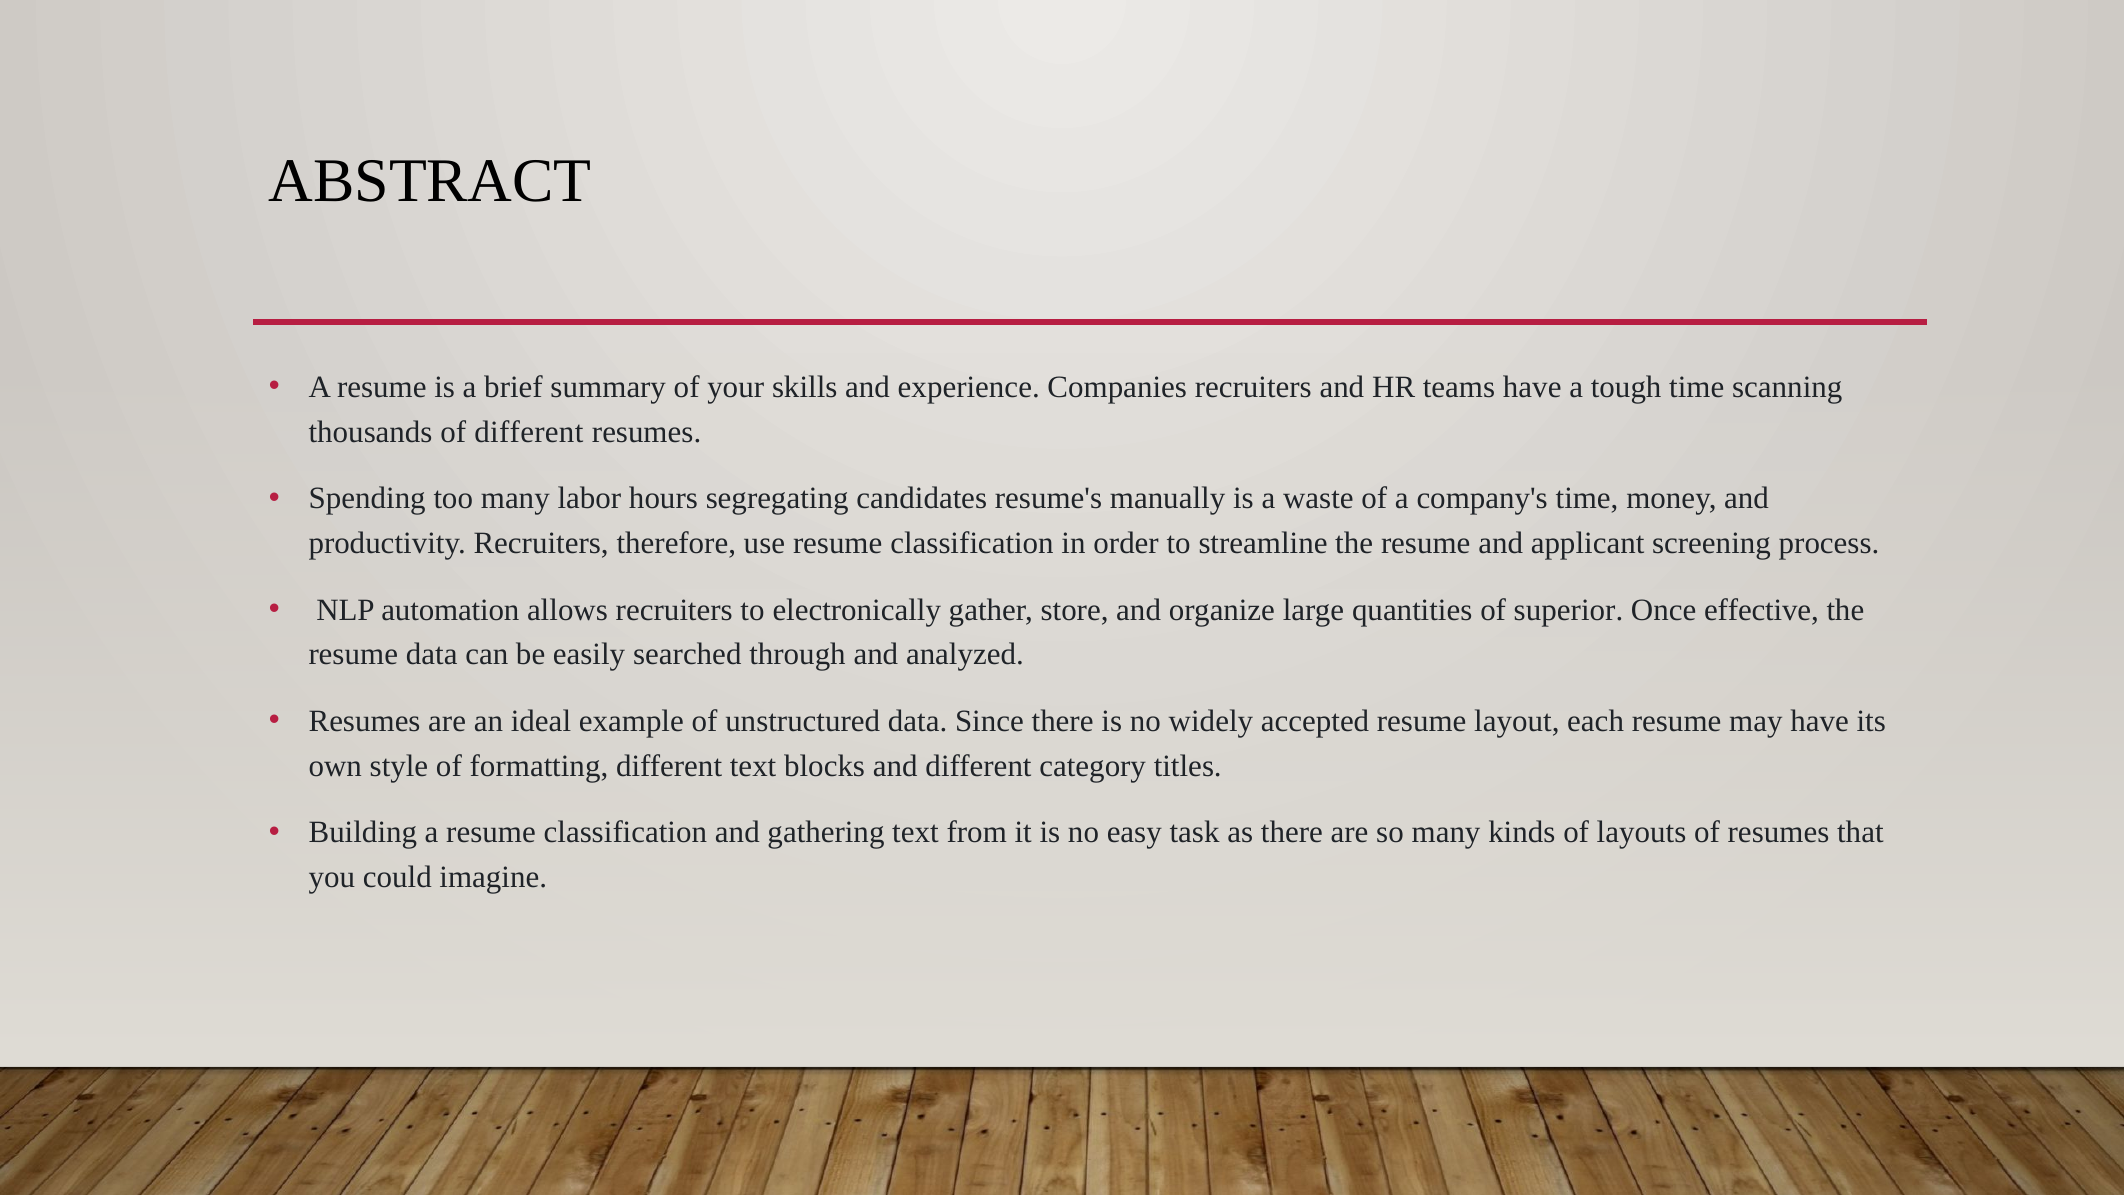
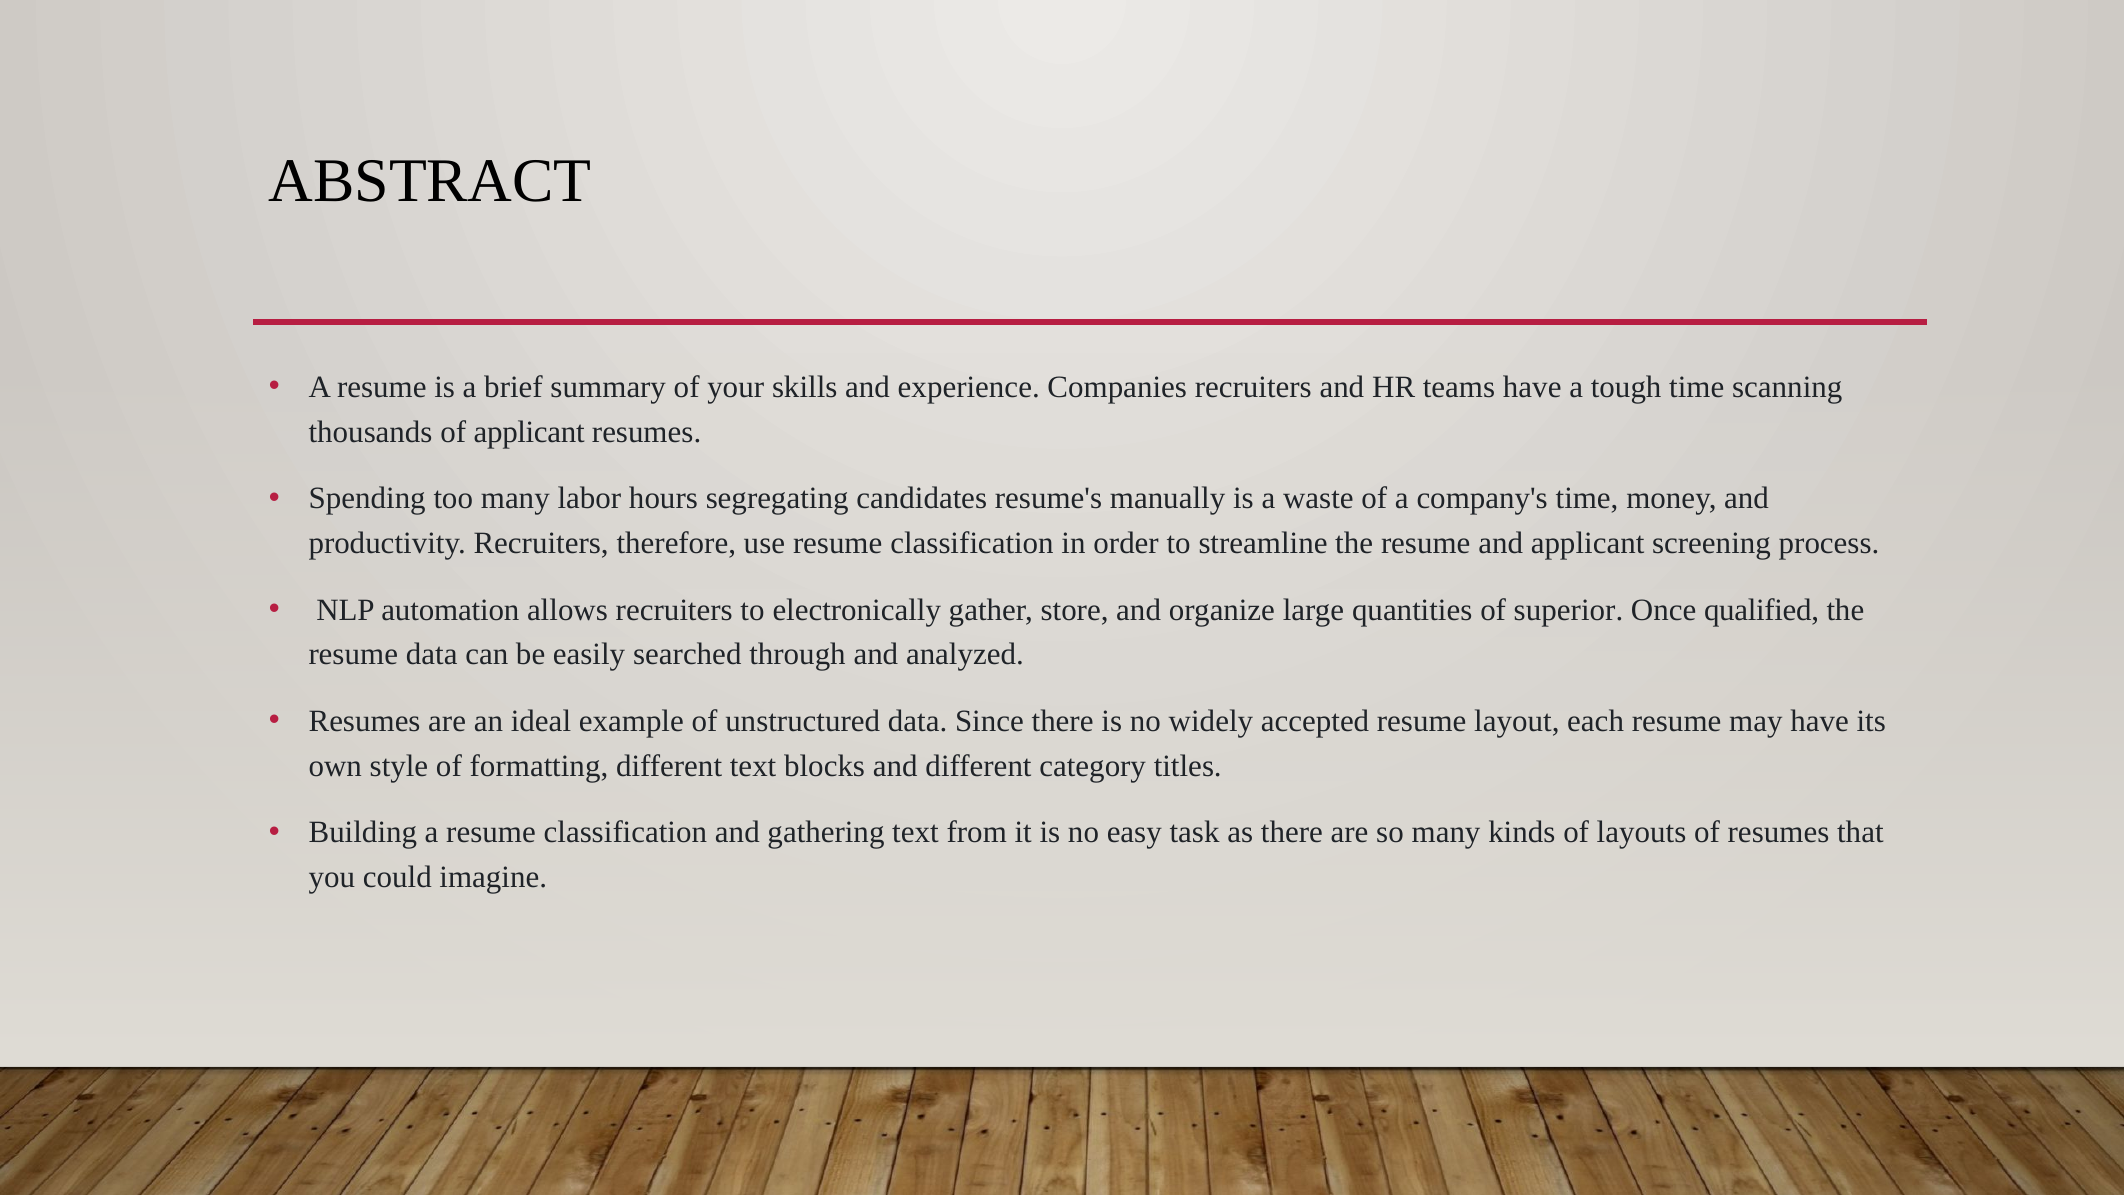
of different: different -> applicant (529, 432)
effective: effective -> qualified (1762, 610)
